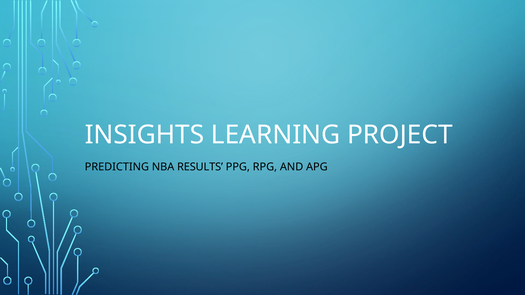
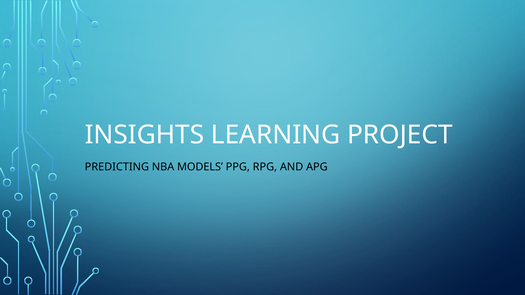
RESULTS: RESULTS -> MODELS (200, 167)
